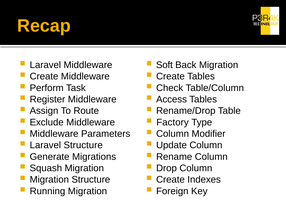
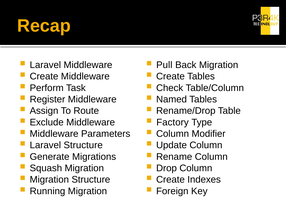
Soft: Soft -> Pull (164, 65)
Access: Access -> Named (172, 99)
